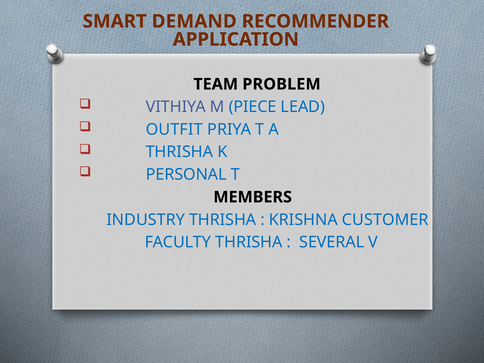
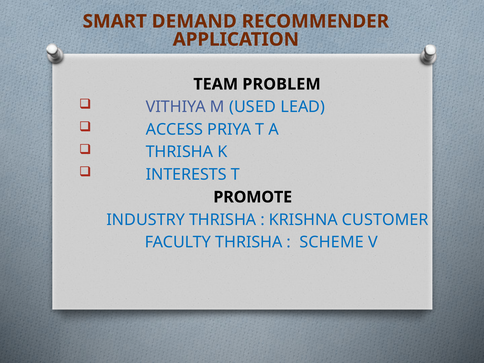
PIECE: PIECE -> USED (252, 107)
OUTFIT: OUTFIT -> ACCESS (174, 129)
PERSONAL: PERSONAL -> INTERESTS (186, 175)
MEMBERS: MEMBERS -> PROMOTE (253, 197)
SEVERAL: SEVERAL -> SCHEME (332, 242)
